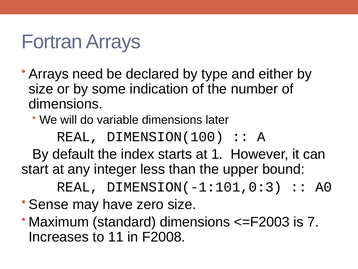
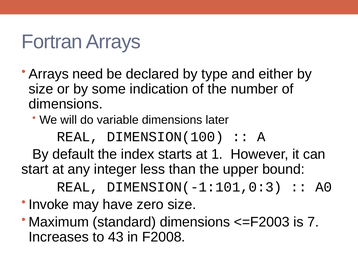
Sense: Sense -> Invoke (49, 204)
11: 11 -> 43 (116, 237)
